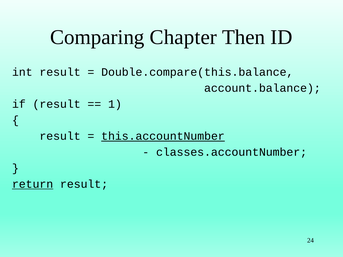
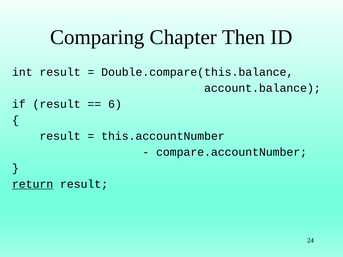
1: 1 -> 6 (115, 104)
this.accountNumber underline: present -> none (163, 136)
classes.accountNumber: classes.accountNumber -> compare.accountNumber (232, 152)
